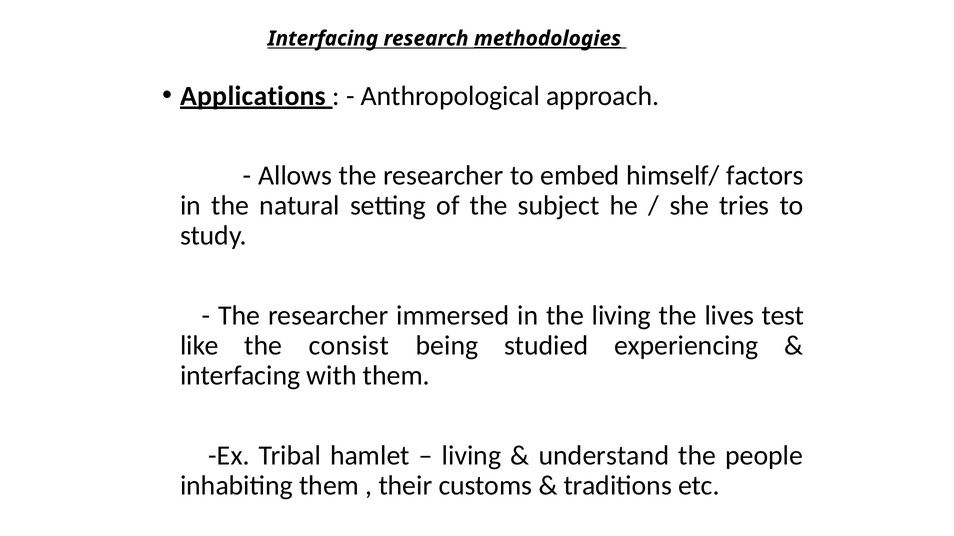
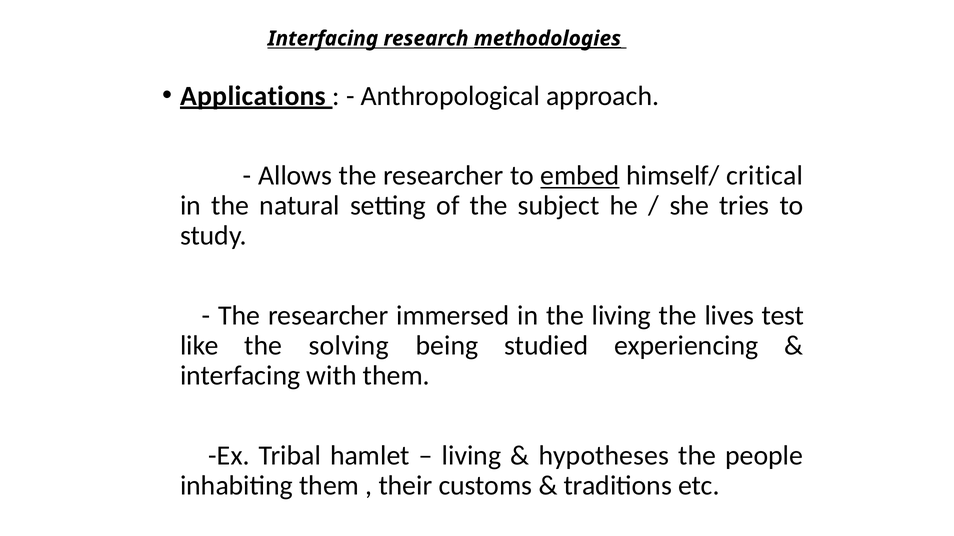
embed underline: none -> present (580, 176)
factors: factors -> critical (765, 176)
consist: consist -> solving (349, 346)
understand: understand -> hypotheses (604, 456)
